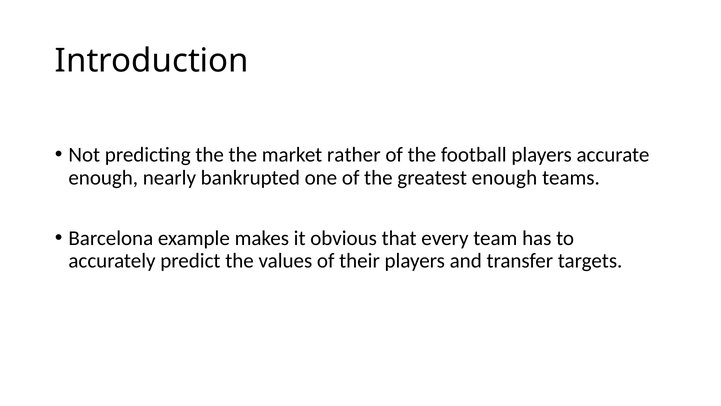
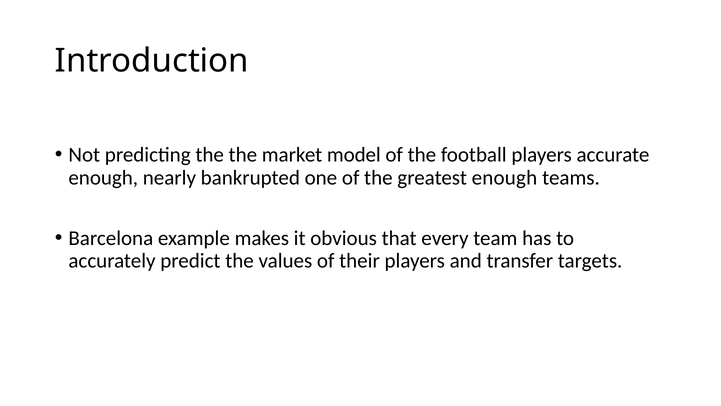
rather: rather -> model (354, 155)
